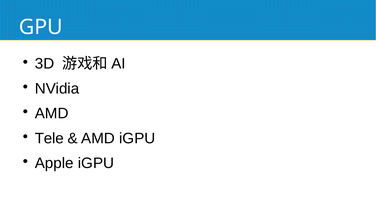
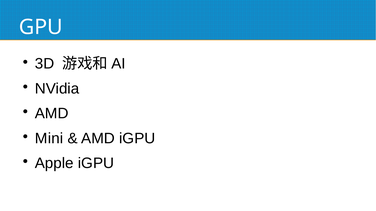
Tele: Tele -> Mini (49, 139)
